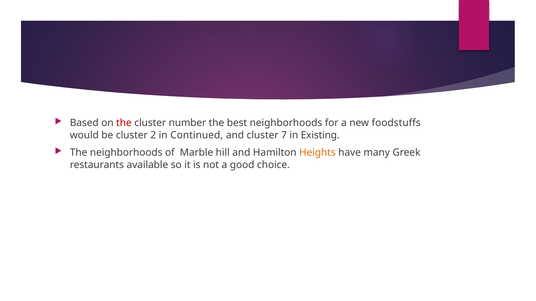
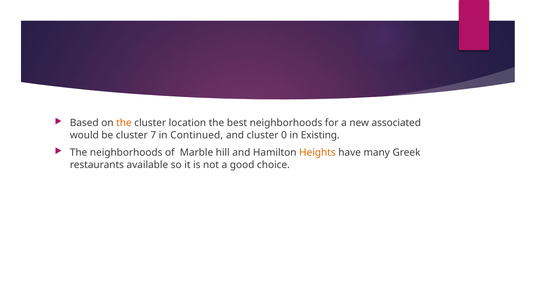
the colour: red -> orange (124, 123)
number: number -> location (187, 123)
foodstuffs: foodstuffs -> associated (396, 123)
2: 2 -> 7 (153, 135)
7: 7 -> 0 (284, 135)
